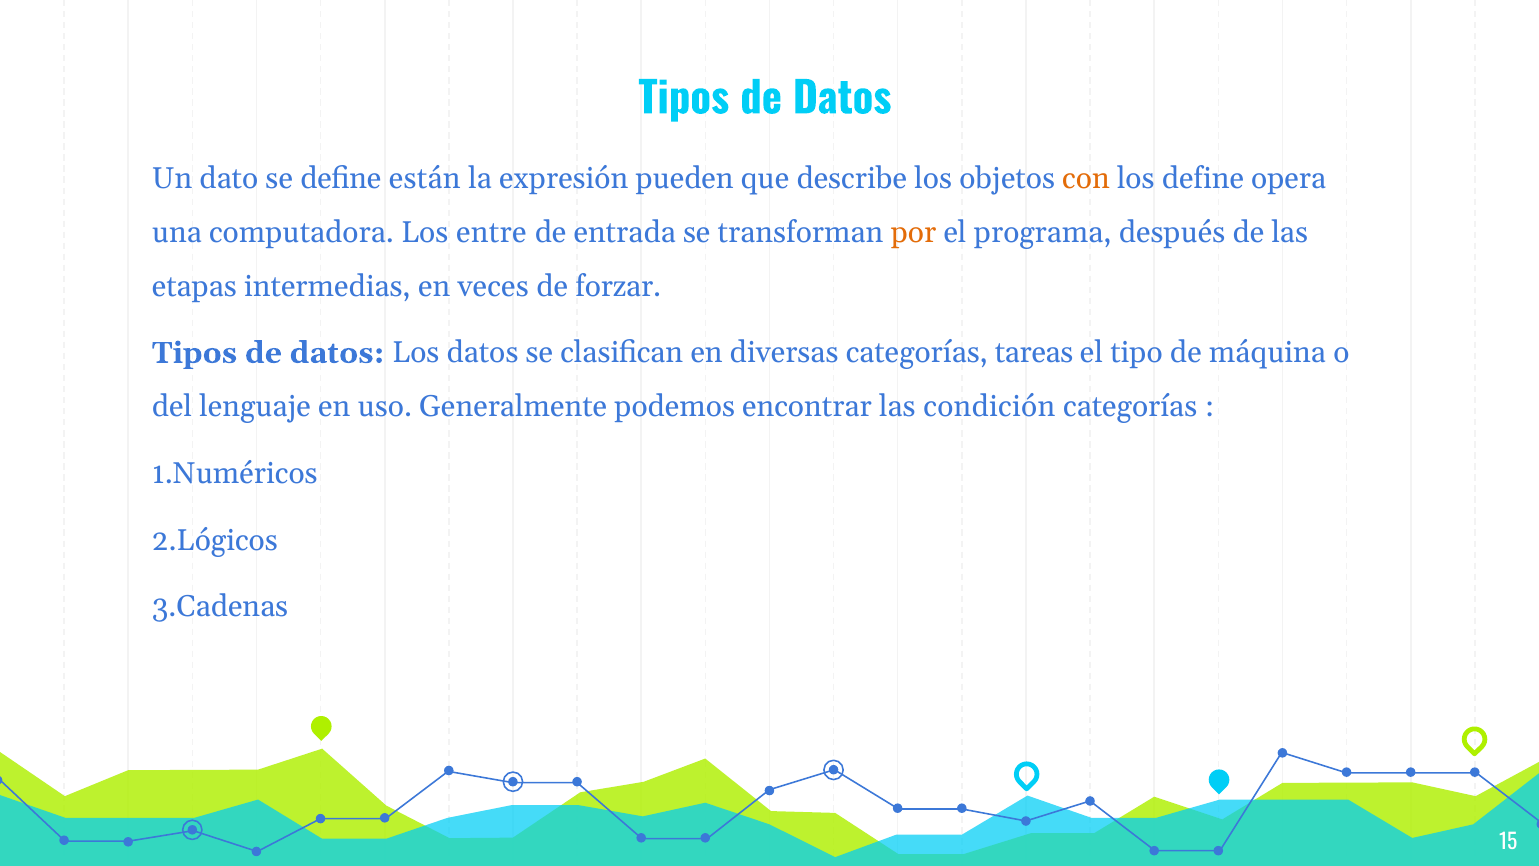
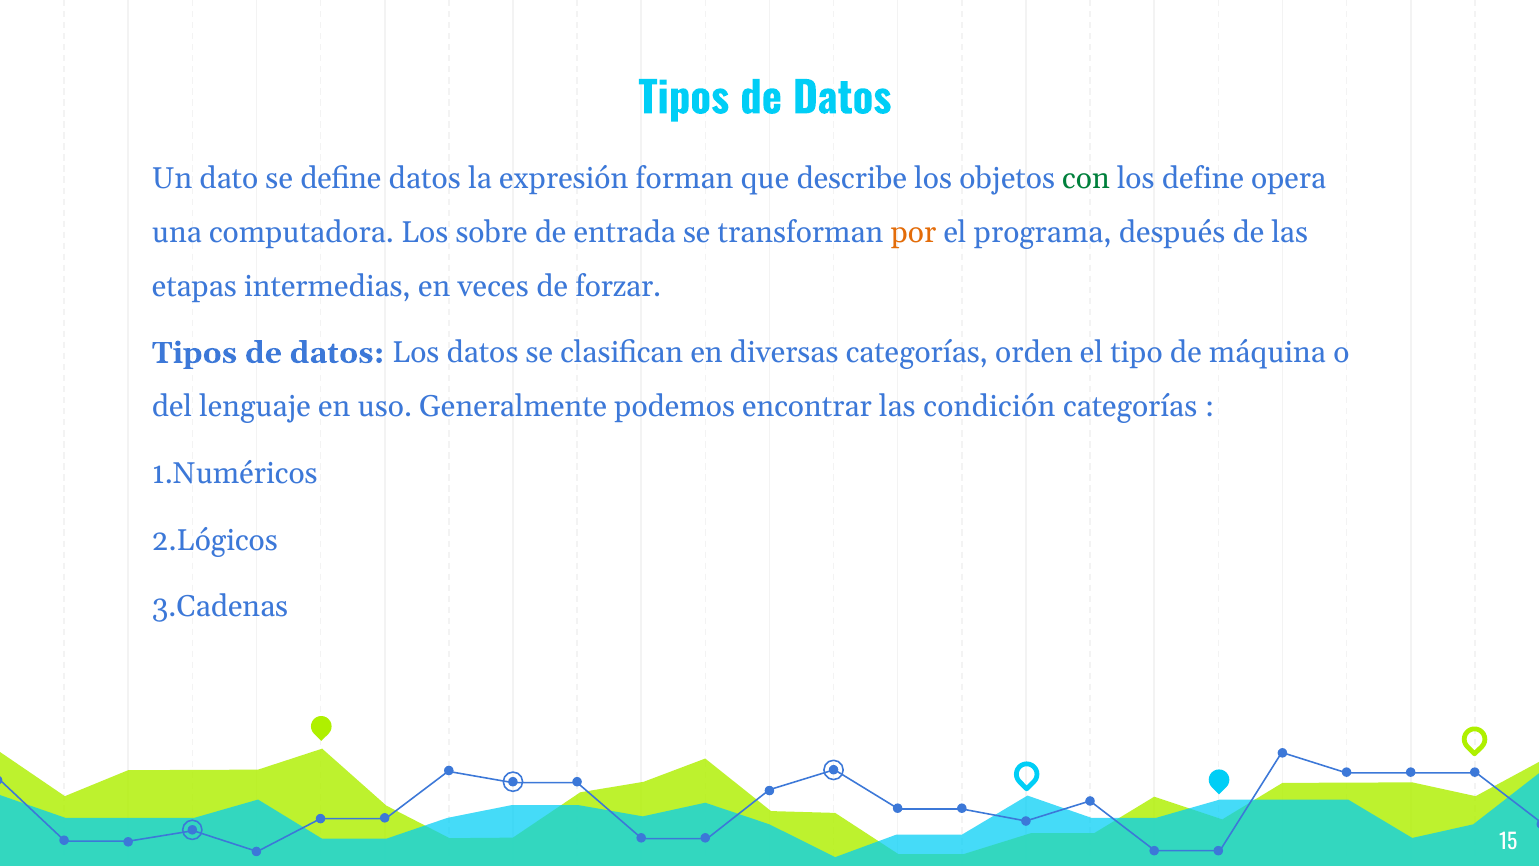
define están: están -> datos (425, 178)
pueden: pueden -> forman (685, 178)
con colour: orange -> green (1086, 178)
entre: entre -> sobre (492, 232)
tareas: tareas -> orden (1034, 353)
